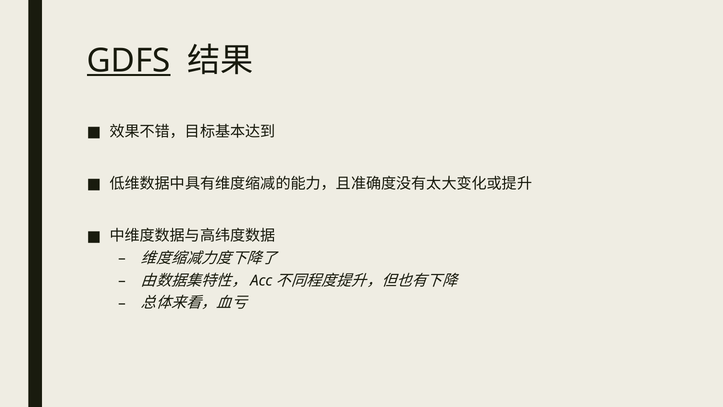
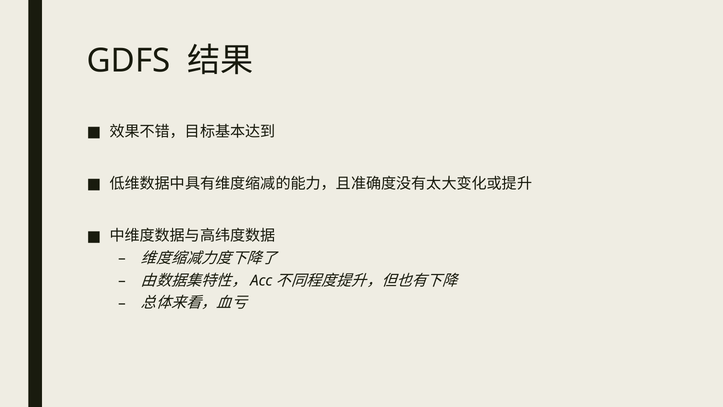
GDFS underline: present -> none (129, 61)
